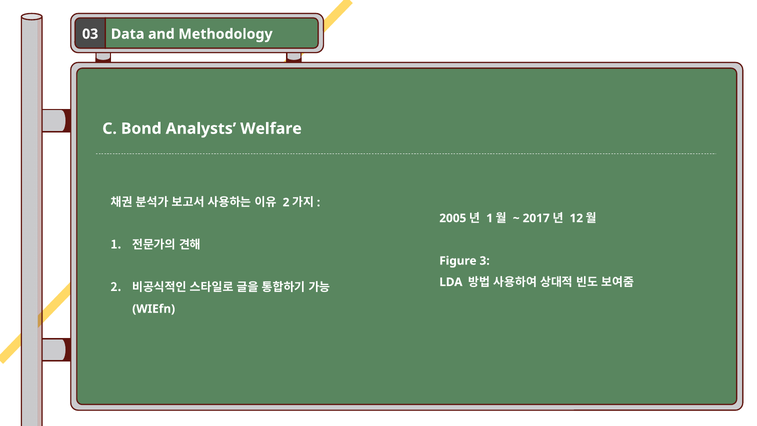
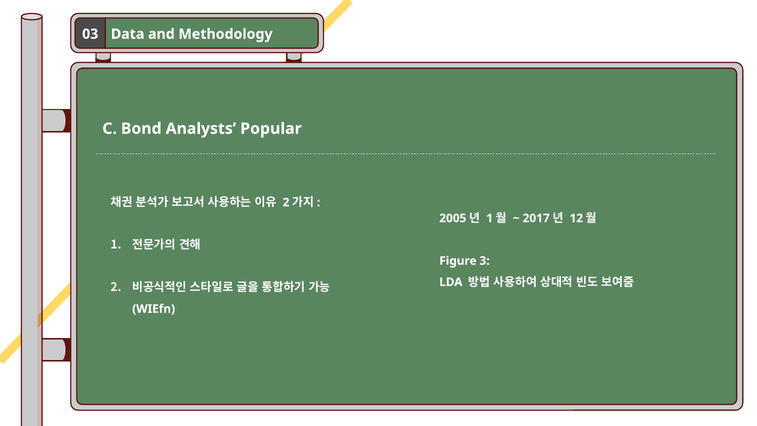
Welfare: Welfare -> Popular (271, 129)
